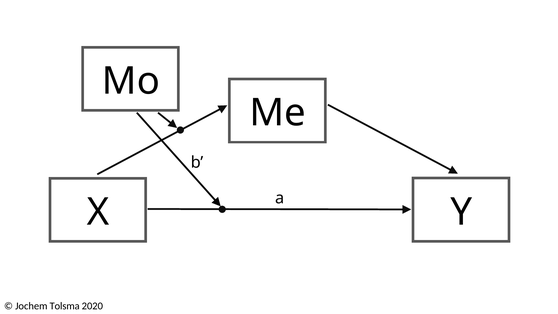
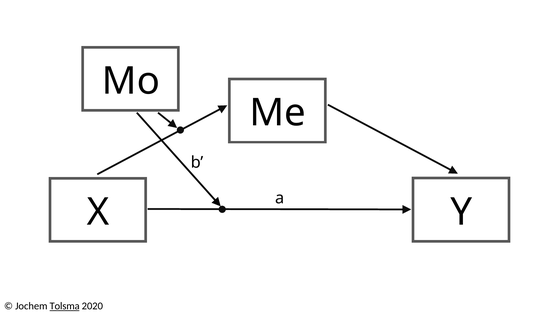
Tolsma underline: none -> present (65, 306)
